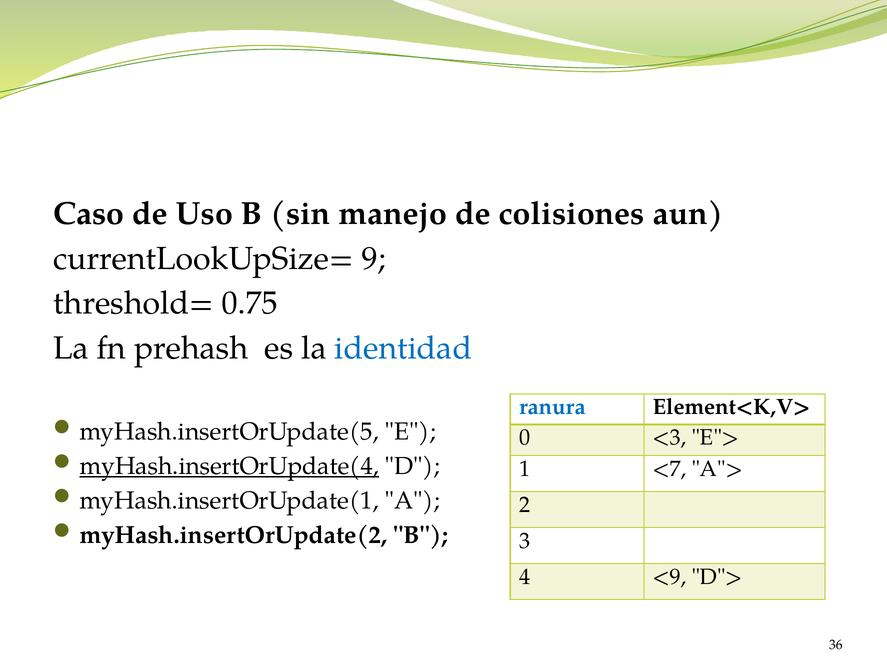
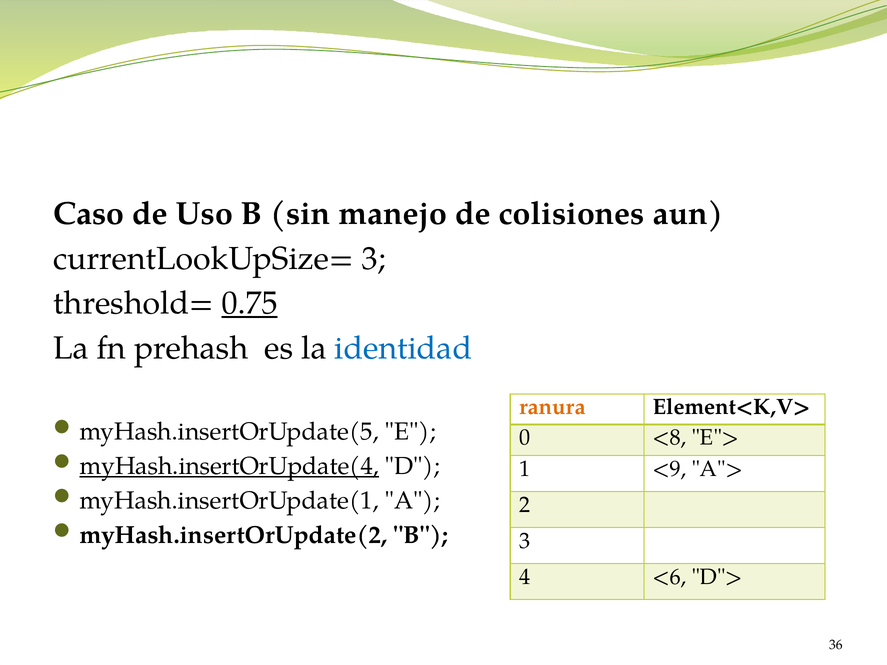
currentLookUpSize= 9: 9 -> 3 (374, 259)
0.75 underline: none -> present (250, 303)
ranura colour: blue -> orange (552, 407)
<3: <3 -> <8 (669, 438)
<7: <7 -> <9 (669, 469)
<9: <9 -> <6 (669, 577)
